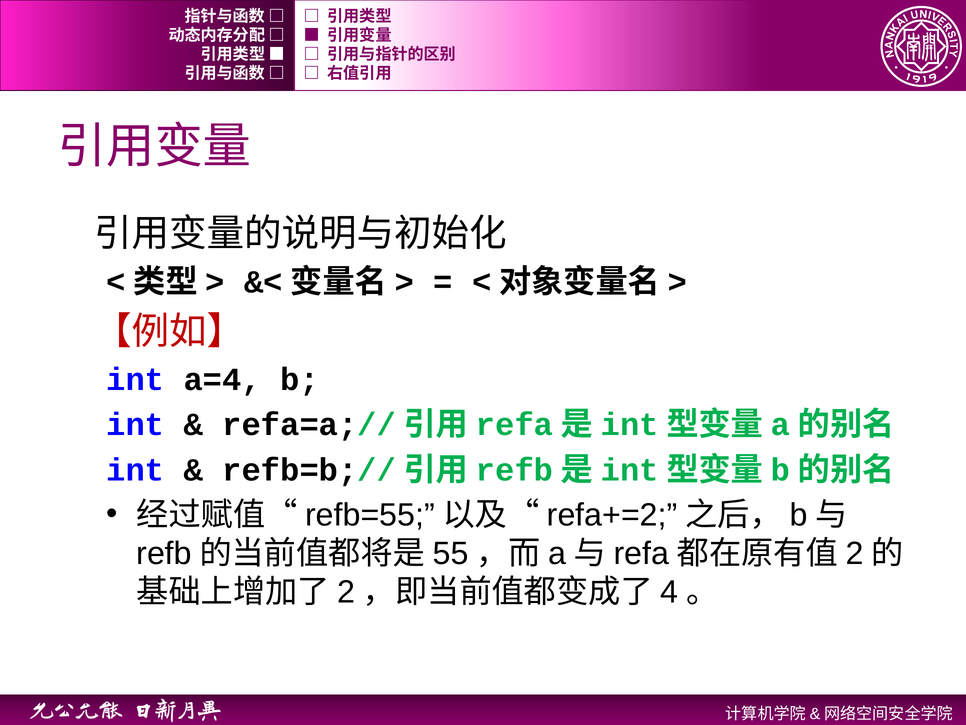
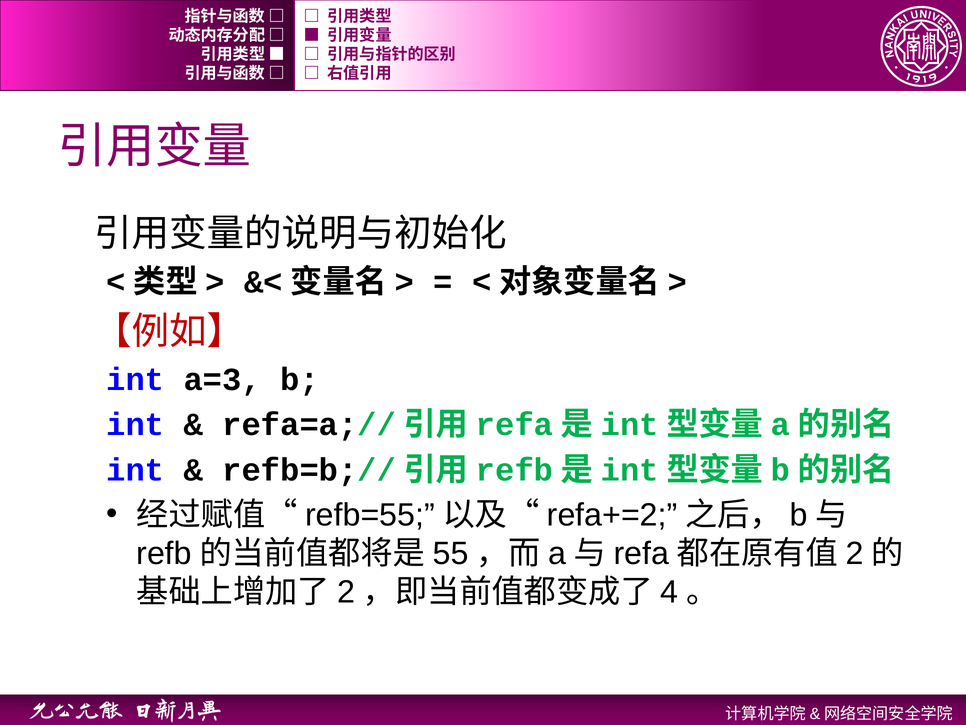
a=4: a=4 -> a=3 (222, 379)
